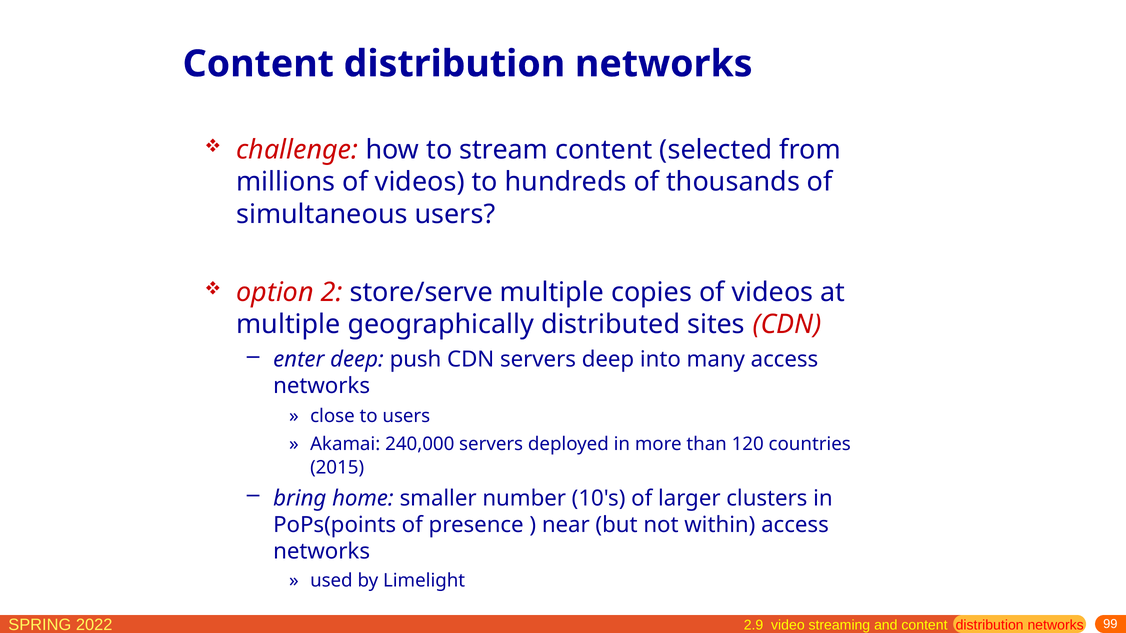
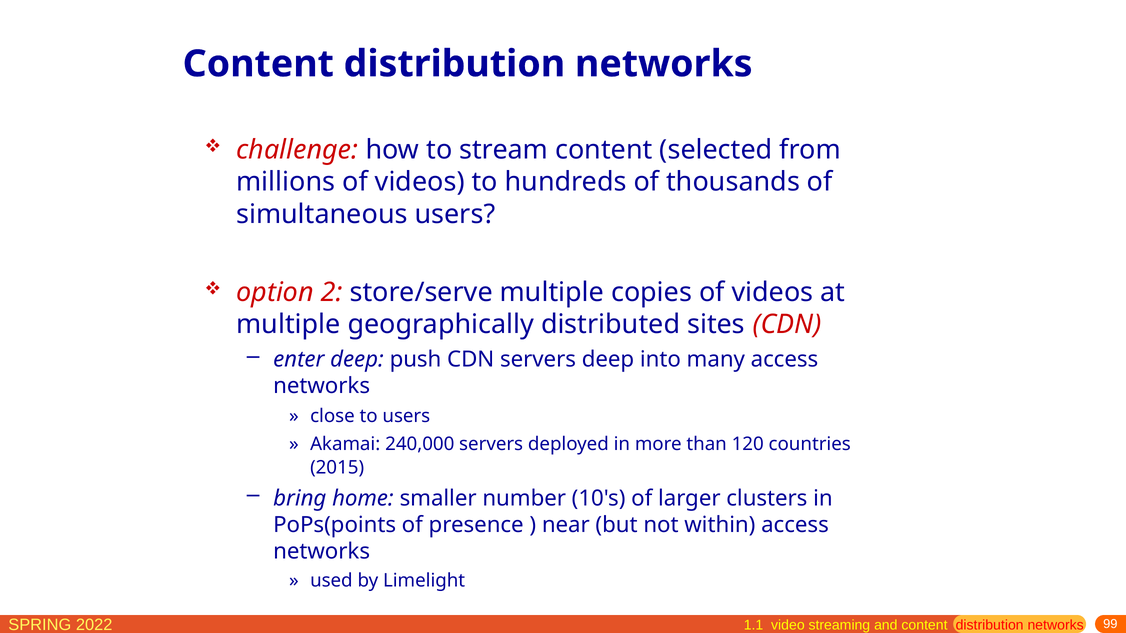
2.9: 2.9 -> 1.1 (754, 625)
